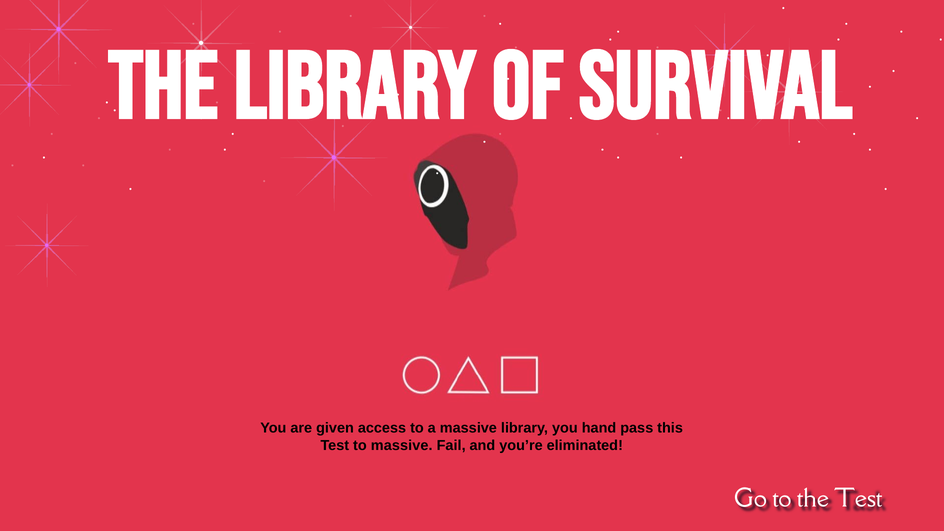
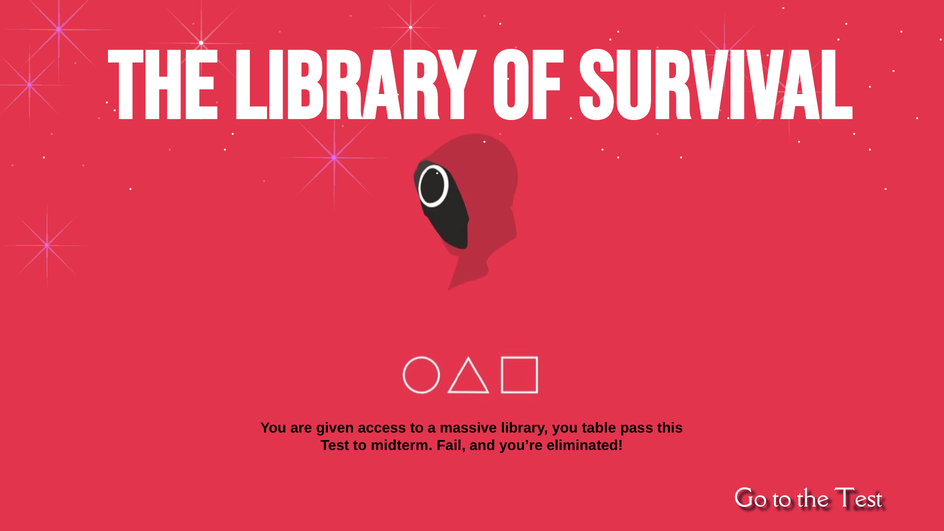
hand: hand -> table (599, 428)
to massive: massive -> midterm (402, 445)
